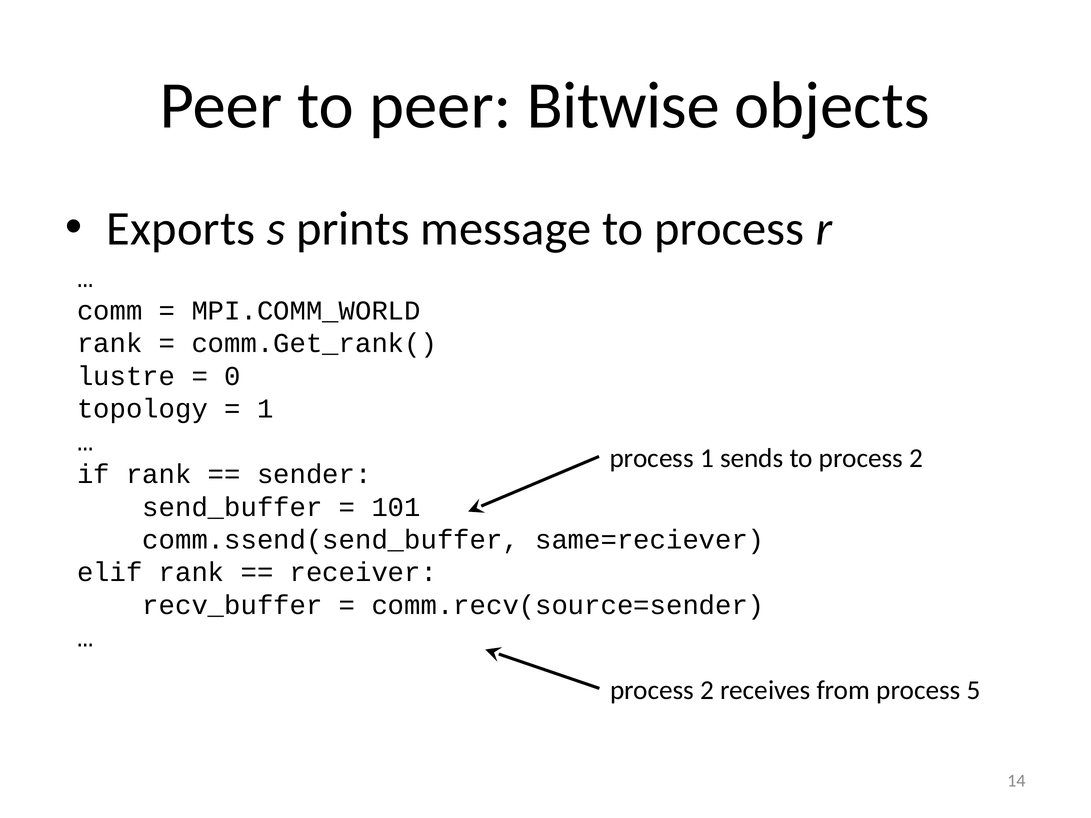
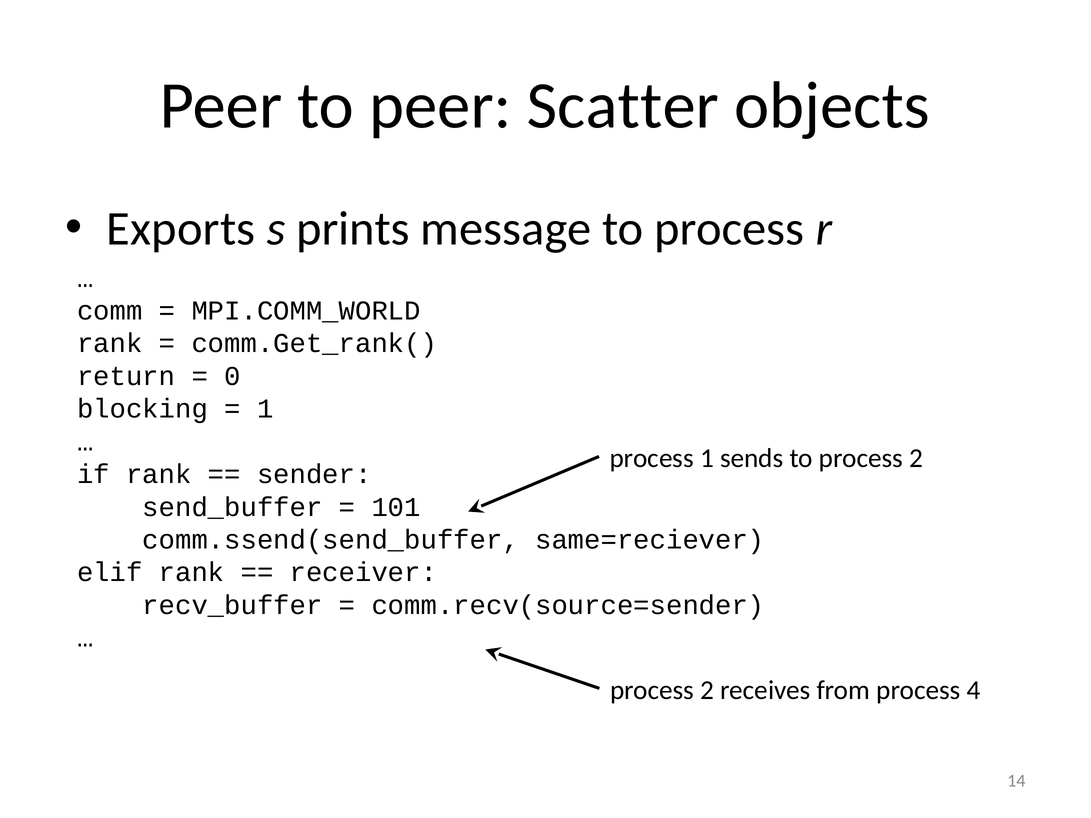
Bitwise: Bitwise -> Scatter (623, 106)
lustre: lustre -> return (126, 376)
topology: topology -> blocking (142, 409)
5: 5 -> 4 (973, 690)
